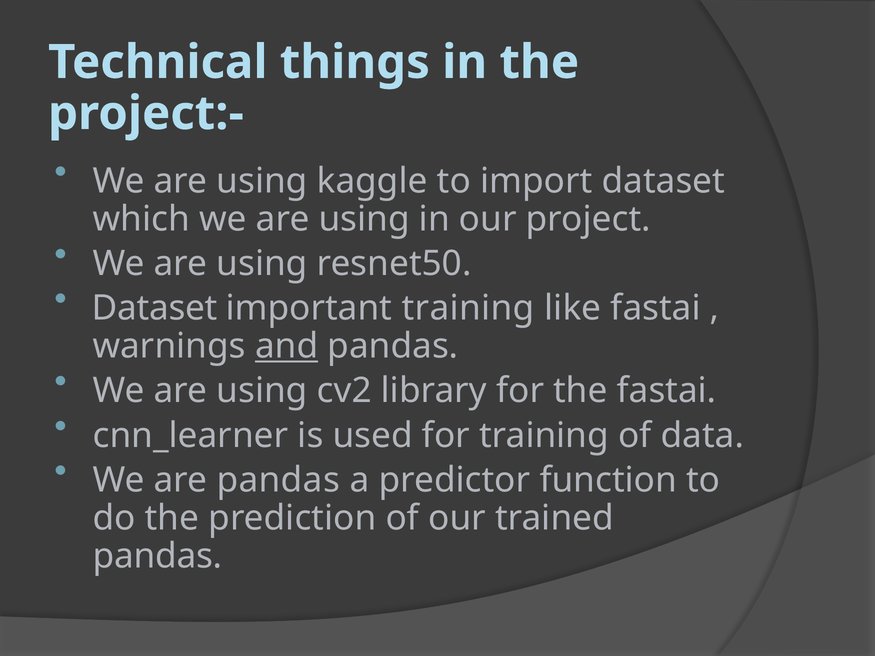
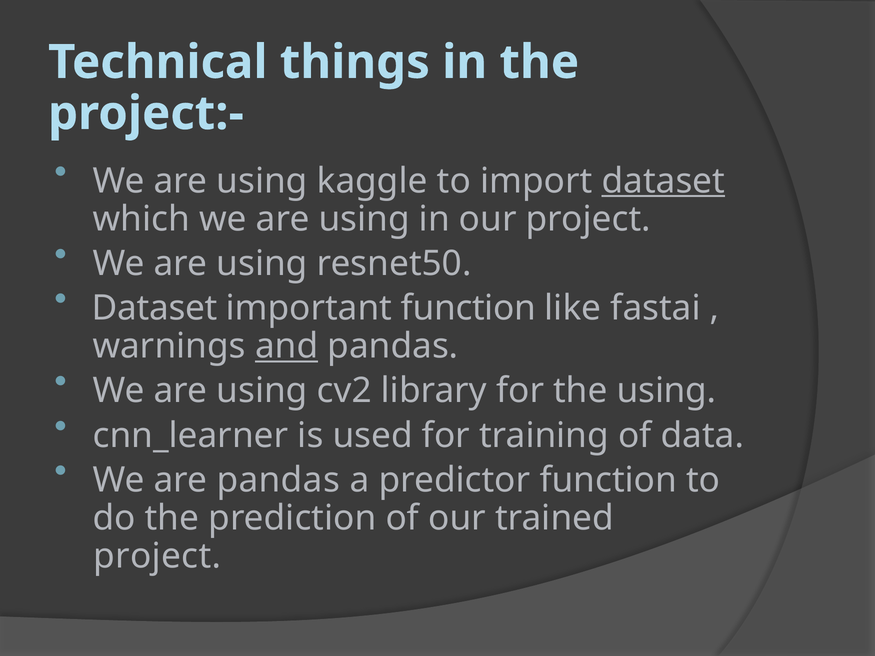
dataset underline: none -> present (663, 181)
important training: training -> function (468, 308)
the fastai: fastai -> using (667, 391)
pandas: pandas -> project (157, 556)
